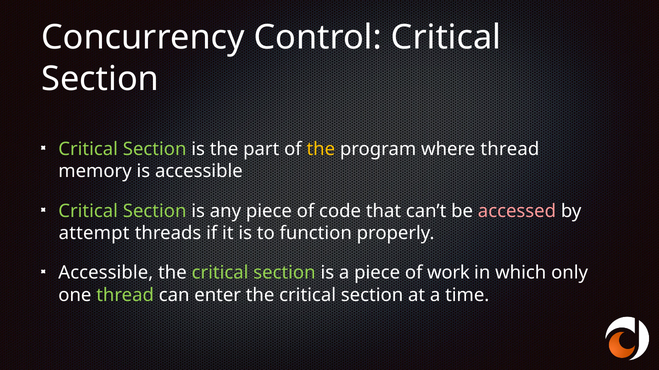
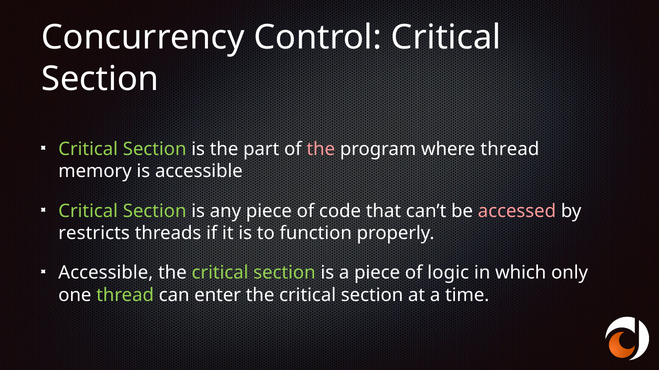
the colour: yellow -> pink (321, 149)
attempt: attempt -> restricts (94, 234)
work: work -> logic (448, 273)
